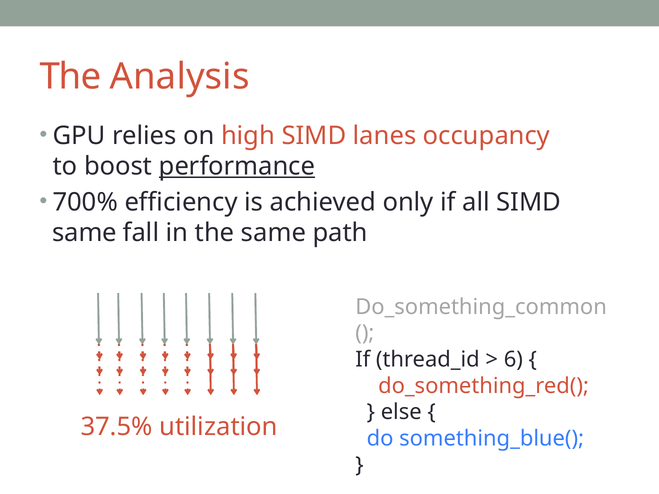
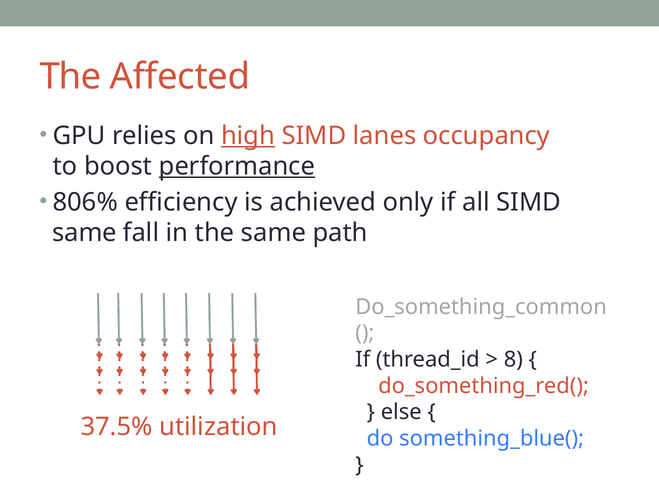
Analysis: Analysis -> Affected (180, 77)
high underline: none -> present (248, 136)
700%: 700% -> 806% (85, 202)
6: 6 -> 8 (513, 360)
